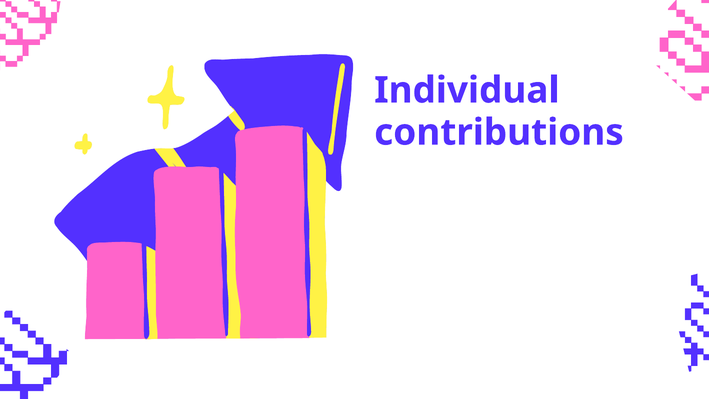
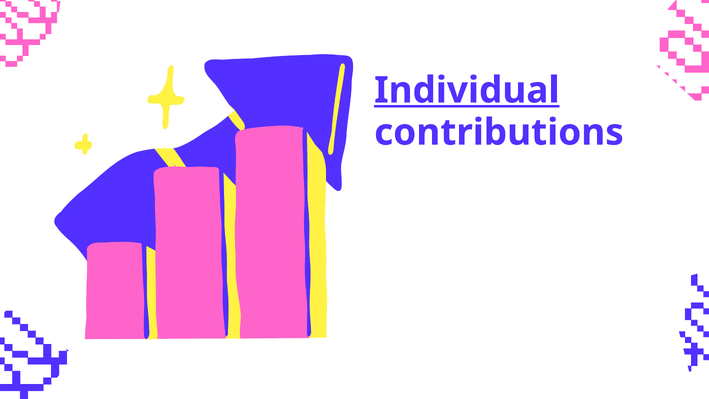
Individual underline: none -> present (467, 90)
